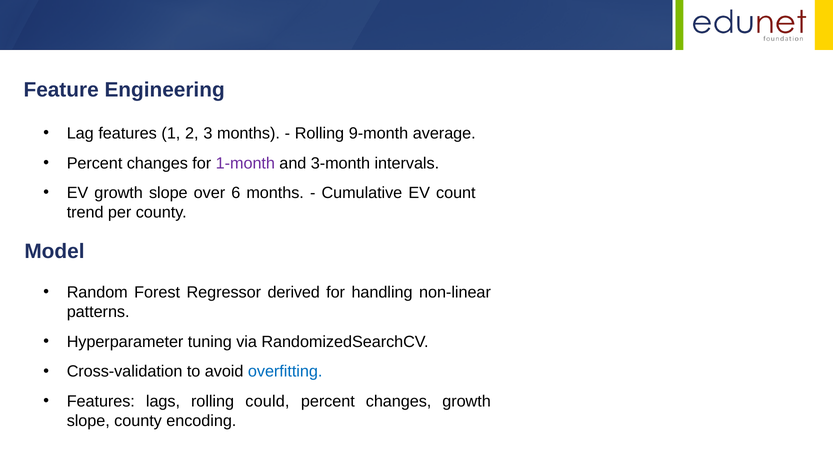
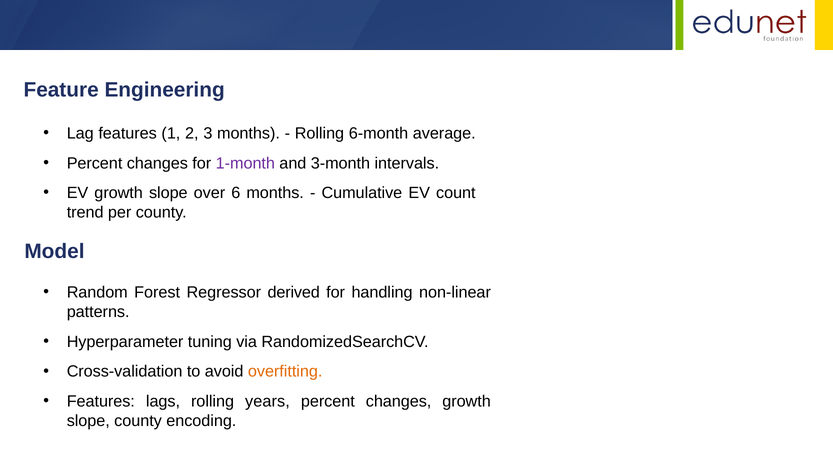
9-month: 9-month -> 6-month (378, 133)
overfitting colour: blue -> orange (285, 372)
could: could -> years (267, 402)
